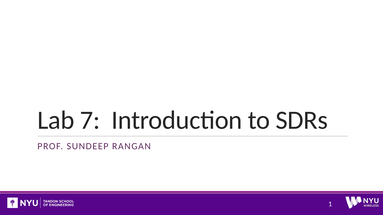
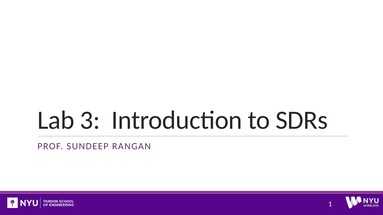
7: 7 -> 3 (90, 120)
